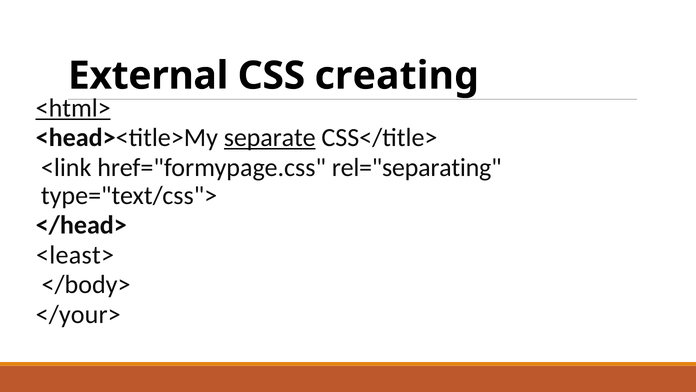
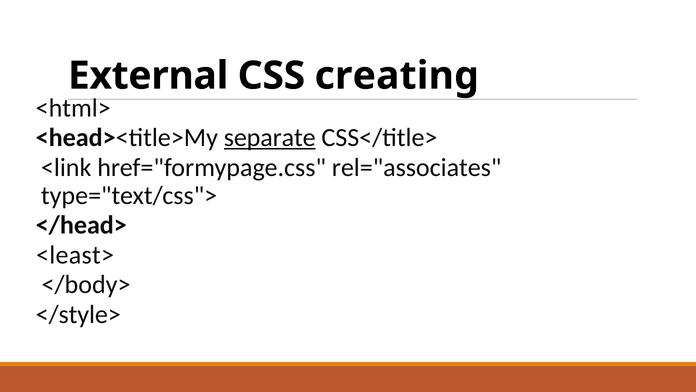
<html> underline: present -> none (73, 108)
rel="separating: rel="separating -> rel="associates (417, 167)
</your>: </your> -> </style> (78, 314)
